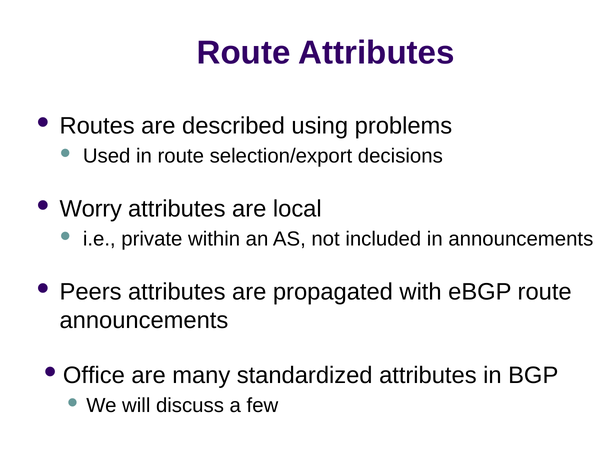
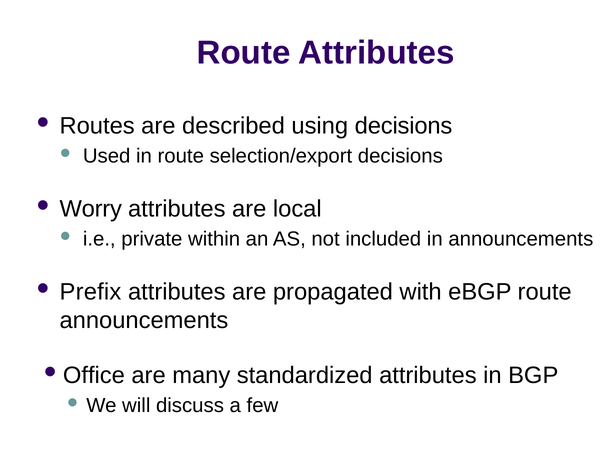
using problems: problems -> decisions (404, 126)
Peers: Peers -> Prefix (90, 292)
